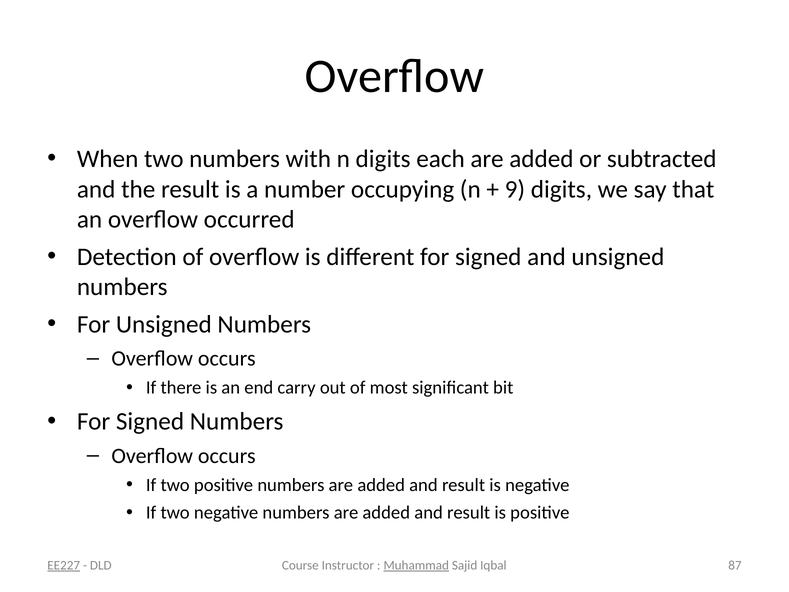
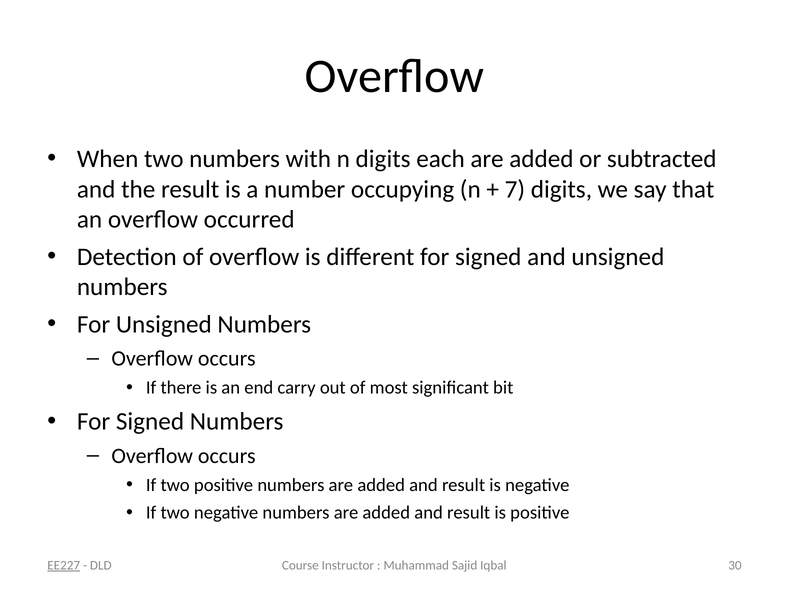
9: 9 -> 7 (515, 189)
Muhammad underline: present -> none (416, 565)
87: 87 -> 30 (735, 565)
